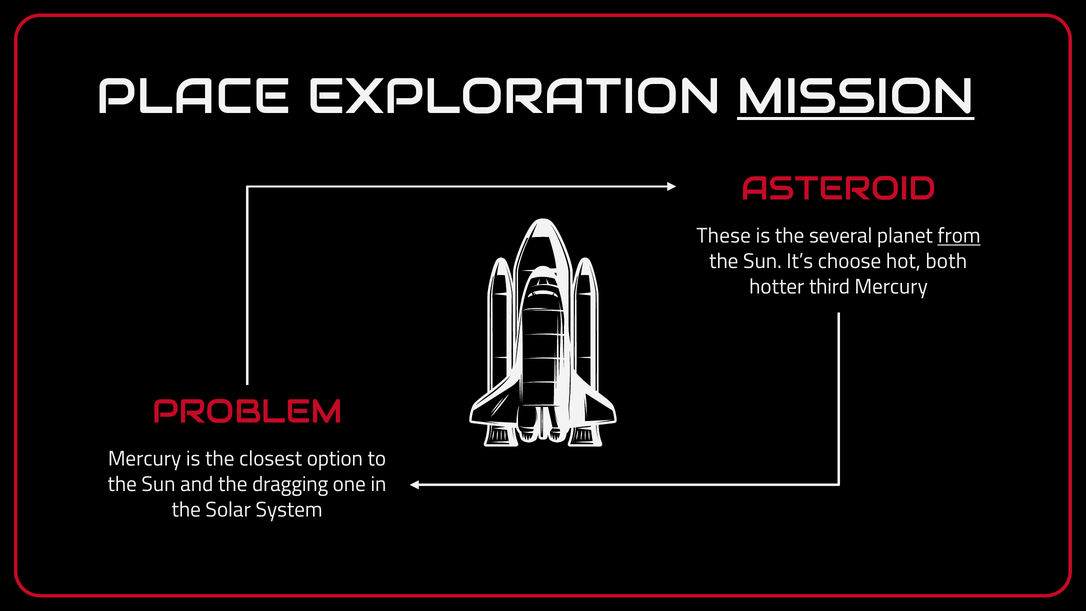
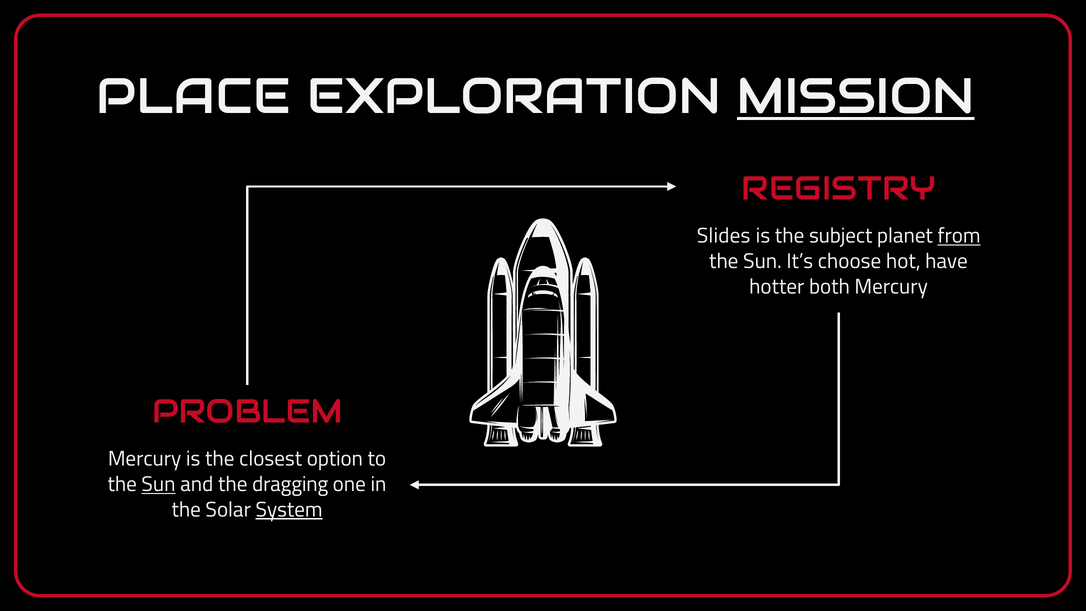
ASTEROID: ASTEROID -> REGISTRY (838, 189)
These: These -> Slides (724, 236)
several: several -> subject (841, 236)
both: both -> have (946, 261)
third: third -> both (829, 287)
Sun underline: none -> present (159, 484)
System underline: none -> present (289, 510)
